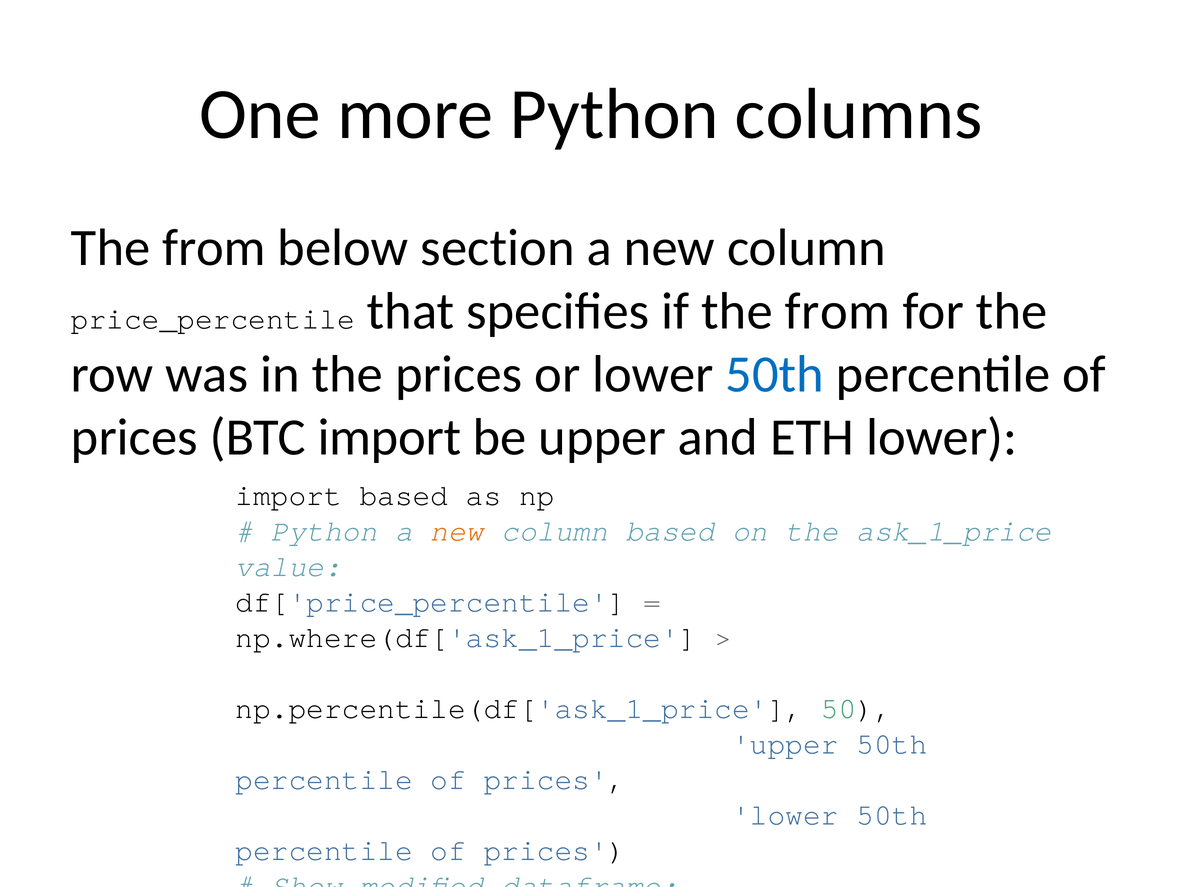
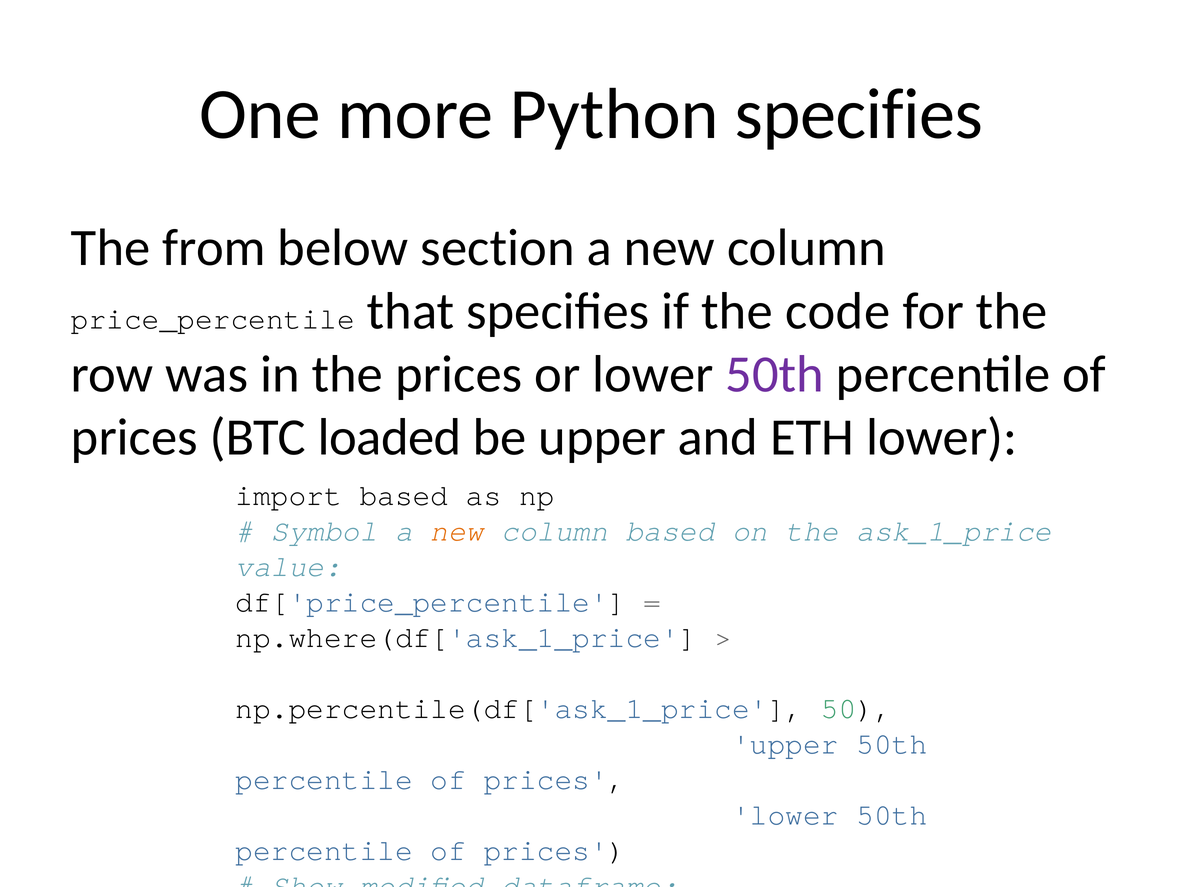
Python columns: columns -> specifies (859, 115)
if the from: from -> code (838, 311)
50th colour: blue -> purple (775, 374)
BTC import: import -> loaded (389, 437)
Python: Python -> Symbol (324, 531)
